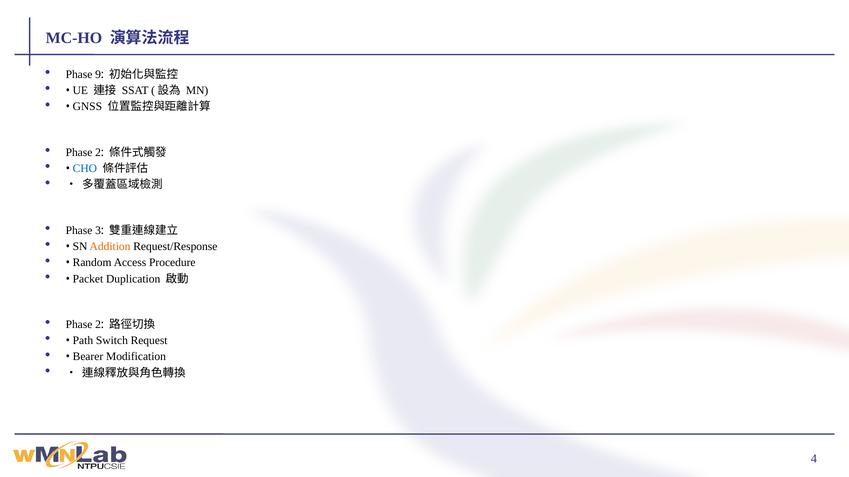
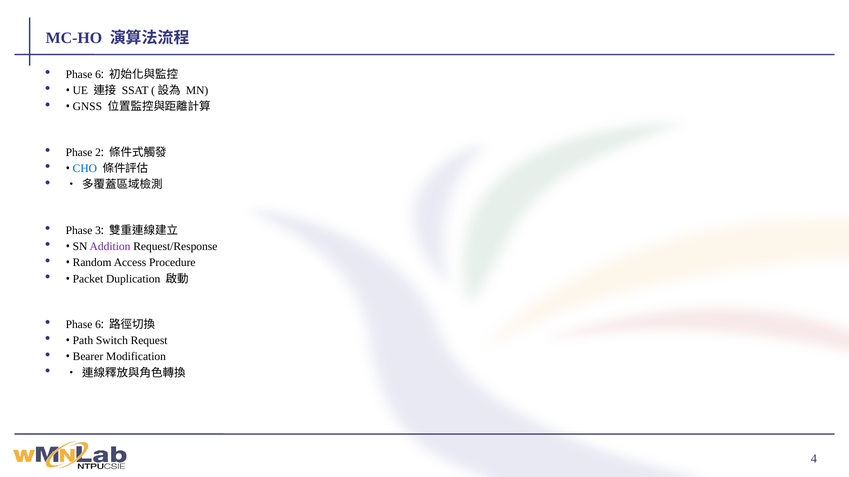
9: 9 -> 6 (98, 75)
Addition colour: orange -> purple (110, 247)
2: 2 -> 6 (98, 325)
